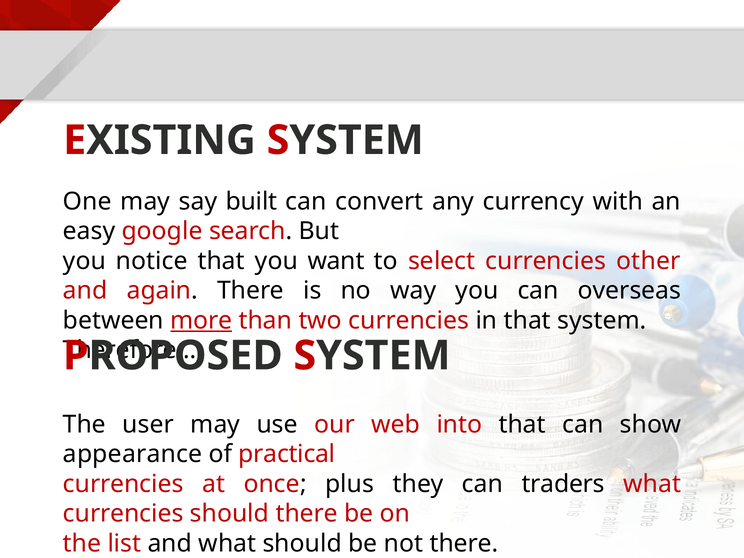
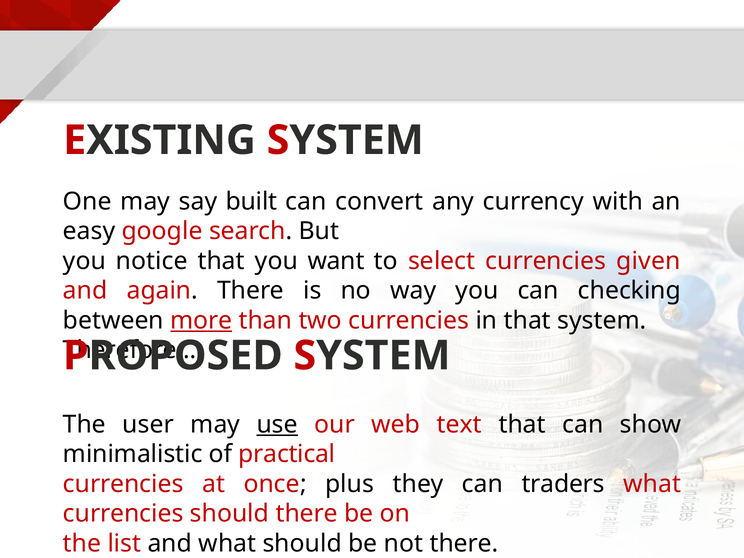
other: other -> given (648, 261)
overseas: overseas -> checking (629, 291)
use underline: none -> present (277, 424)
into: into -> text (459, 424)
appearance: appearance -> minimalistic (133, 454)
